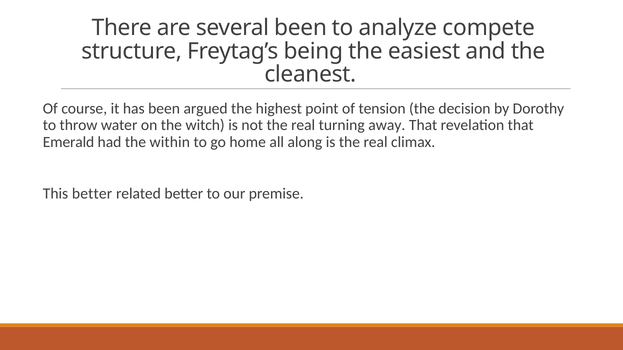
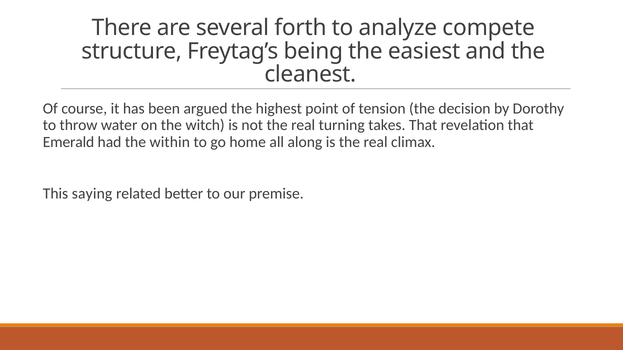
several been: been -> forth (300, 28)
away: away -> takes (387, 125)
This better: better -> saying (92, 194)
